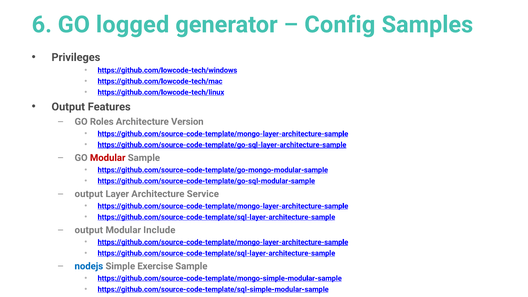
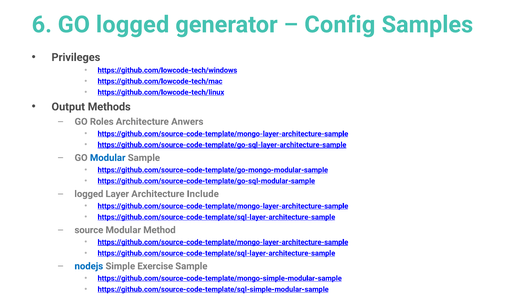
Features: Features -> Methods (109, 107)
Version: Version -> Anwers (187, 122)
Modular colour: red -> blue (108, 158)
output: output -> logged (89, 194)
Service: Service -> Include (203, 194)
output: output -> source (89, 230)
Include: Include -> Method (159, 230)
